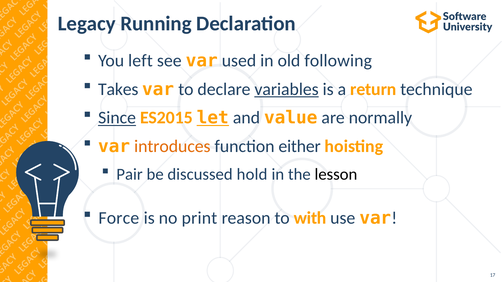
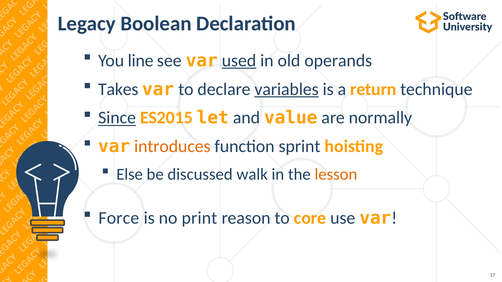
Running: Running -> Boolean (156, 24)
left: left -> line (141, 61)
used underline: none -> present (239, 61)
following: following -> operands (338, 61)
let underline: present -> none (213, 118)
either: either -> sprint (299, 147)
Pair: Pair -> Else (130, 175)
hold: hold -> walk (252, 175)
lesson colour: black -> orange (336, 175)
with: with -> core (310, 218)
